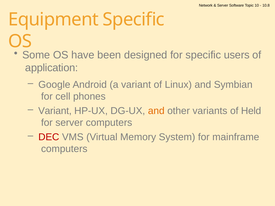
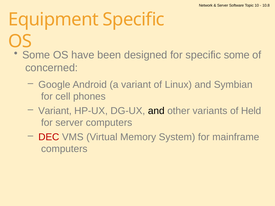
specific users: users -> some (237, 55)
application: application -> concerned (52, 68)
and colour: orange -> black (156, 111)
